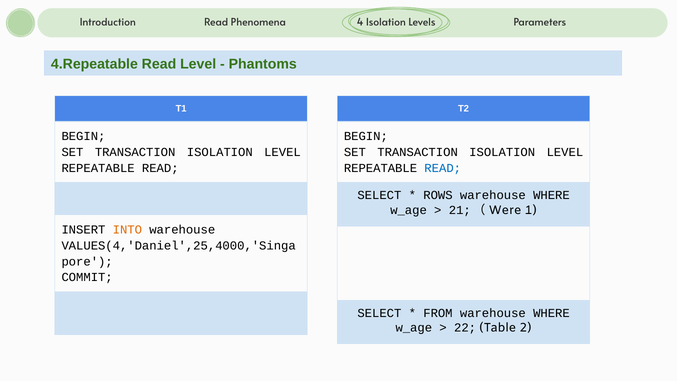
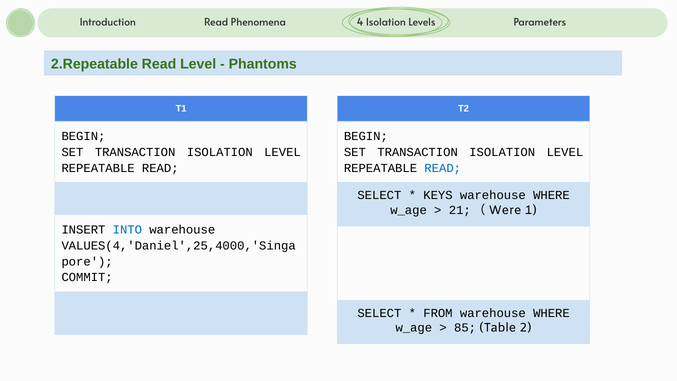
4.Repeatable: 4.Repeatable -> 2.Repeatable (94, 64)
ROWS: ROWS -> KEYS (438, 195)
INTO colour: orange -> blue (127, 230)
22: 22 -> 85 (465, 328)
